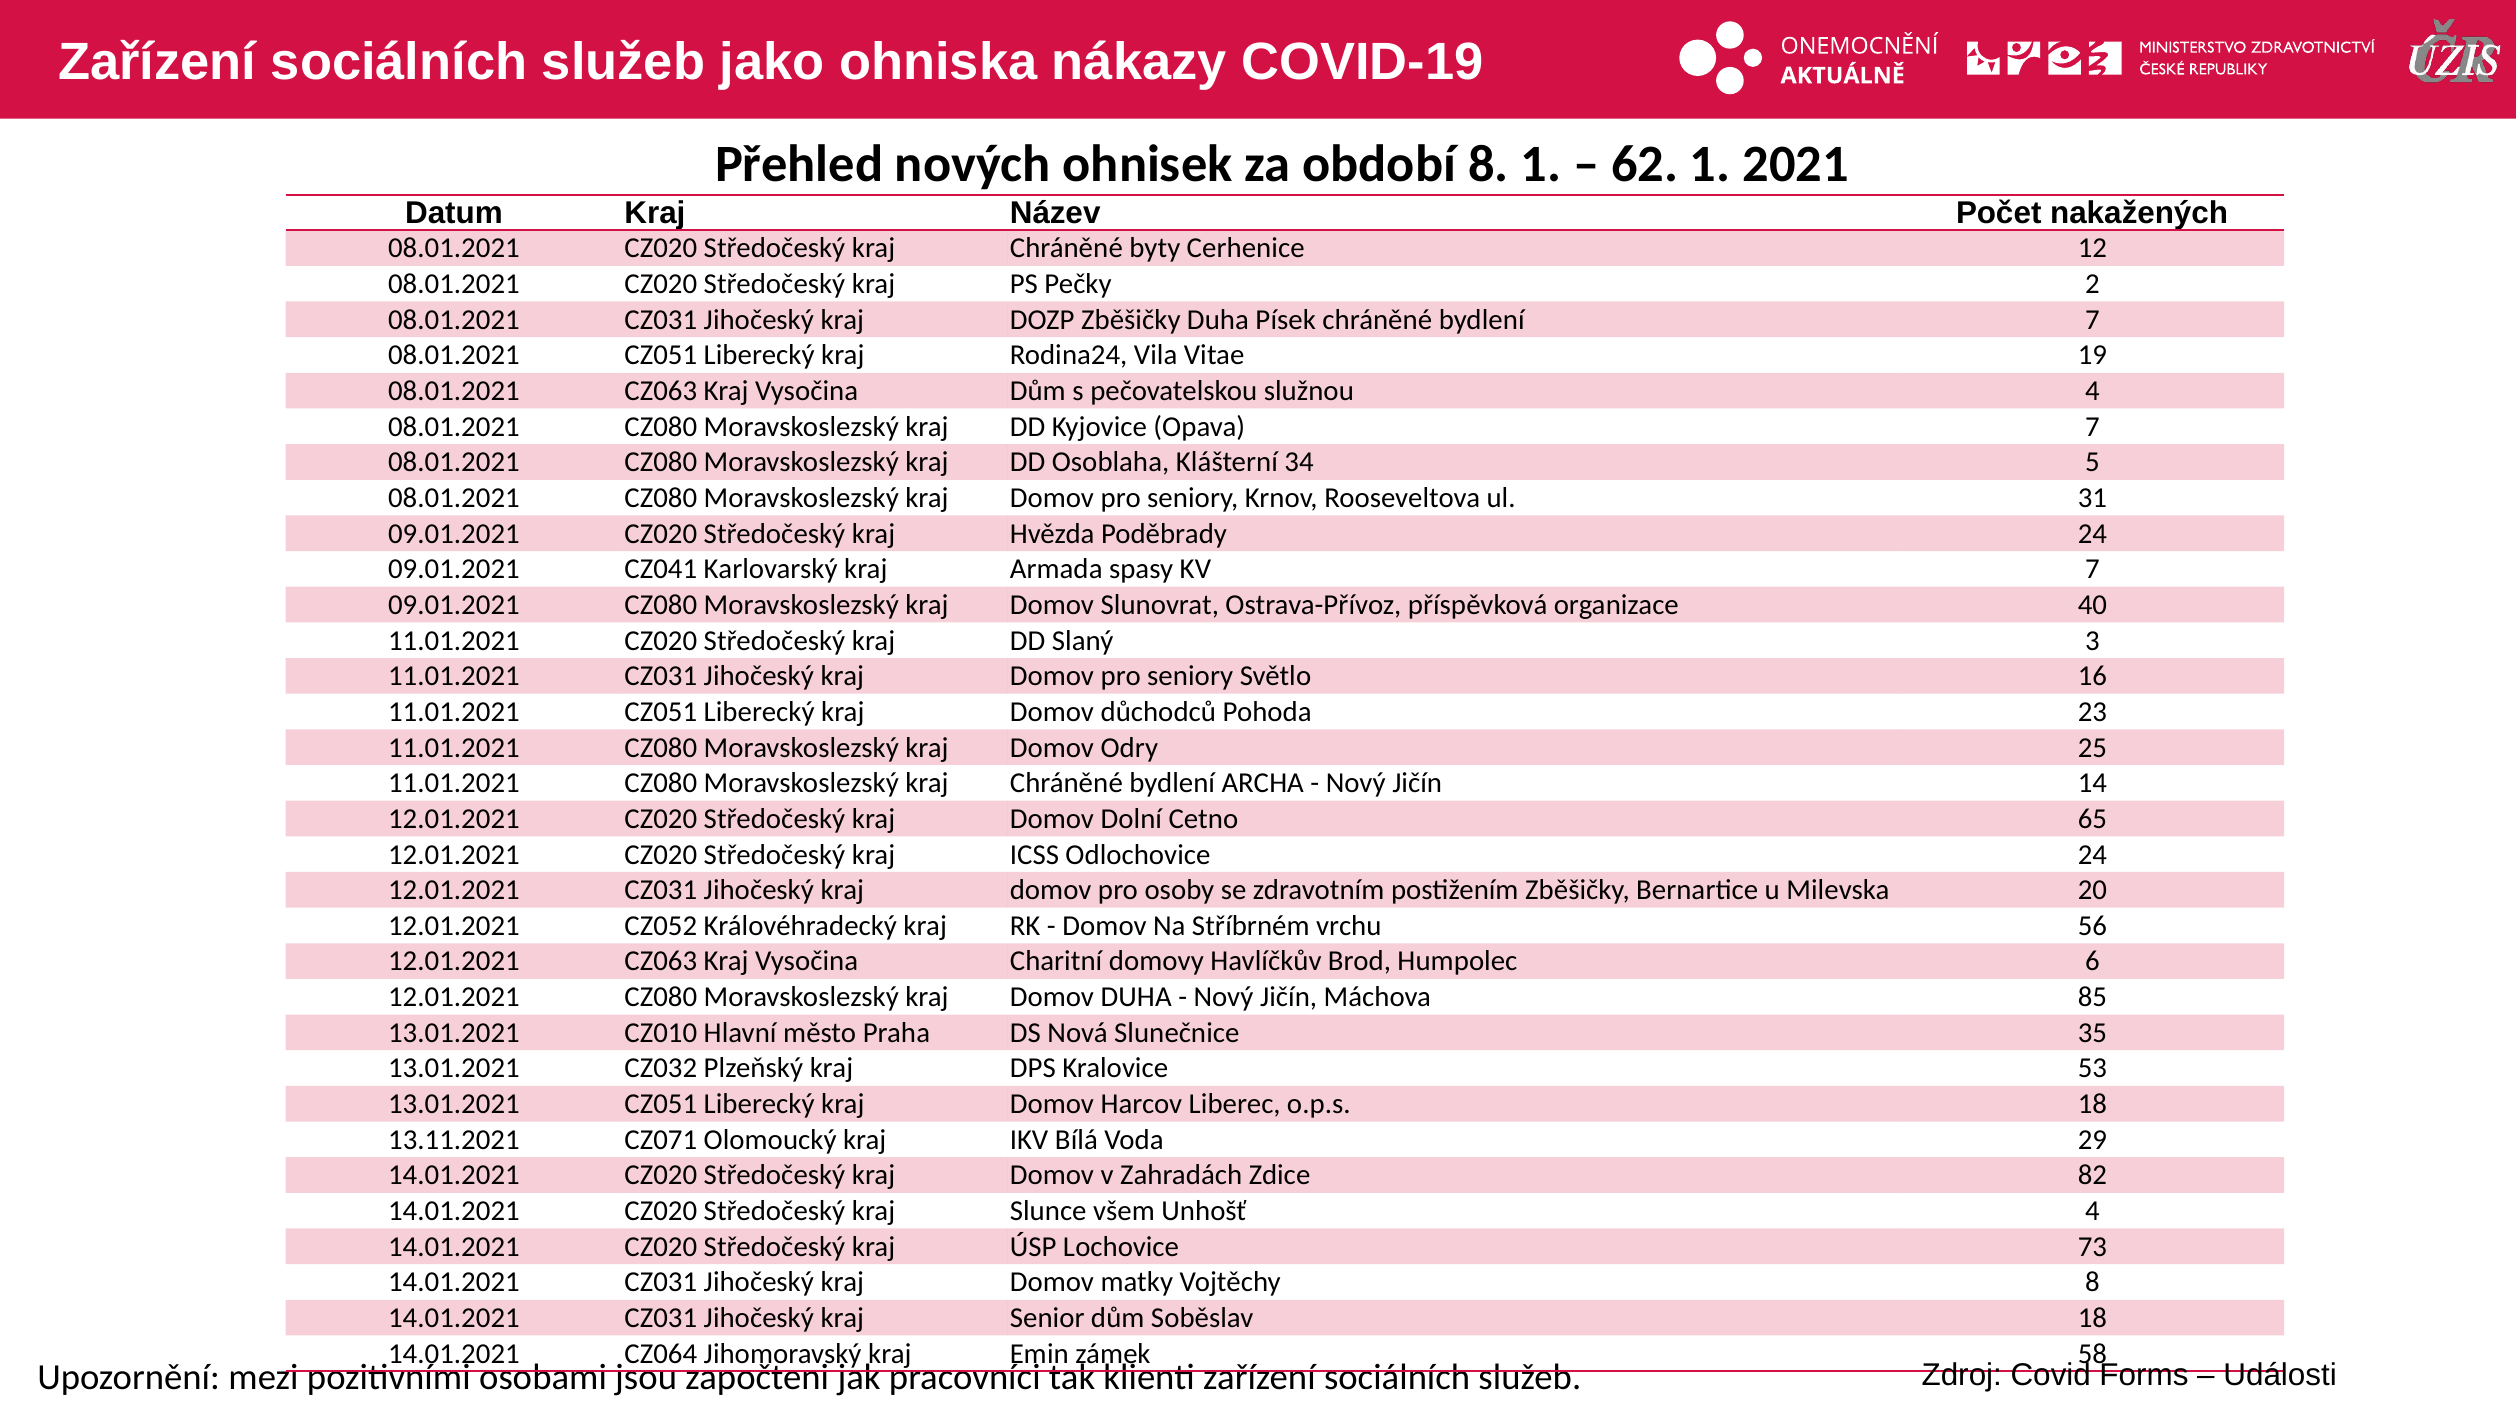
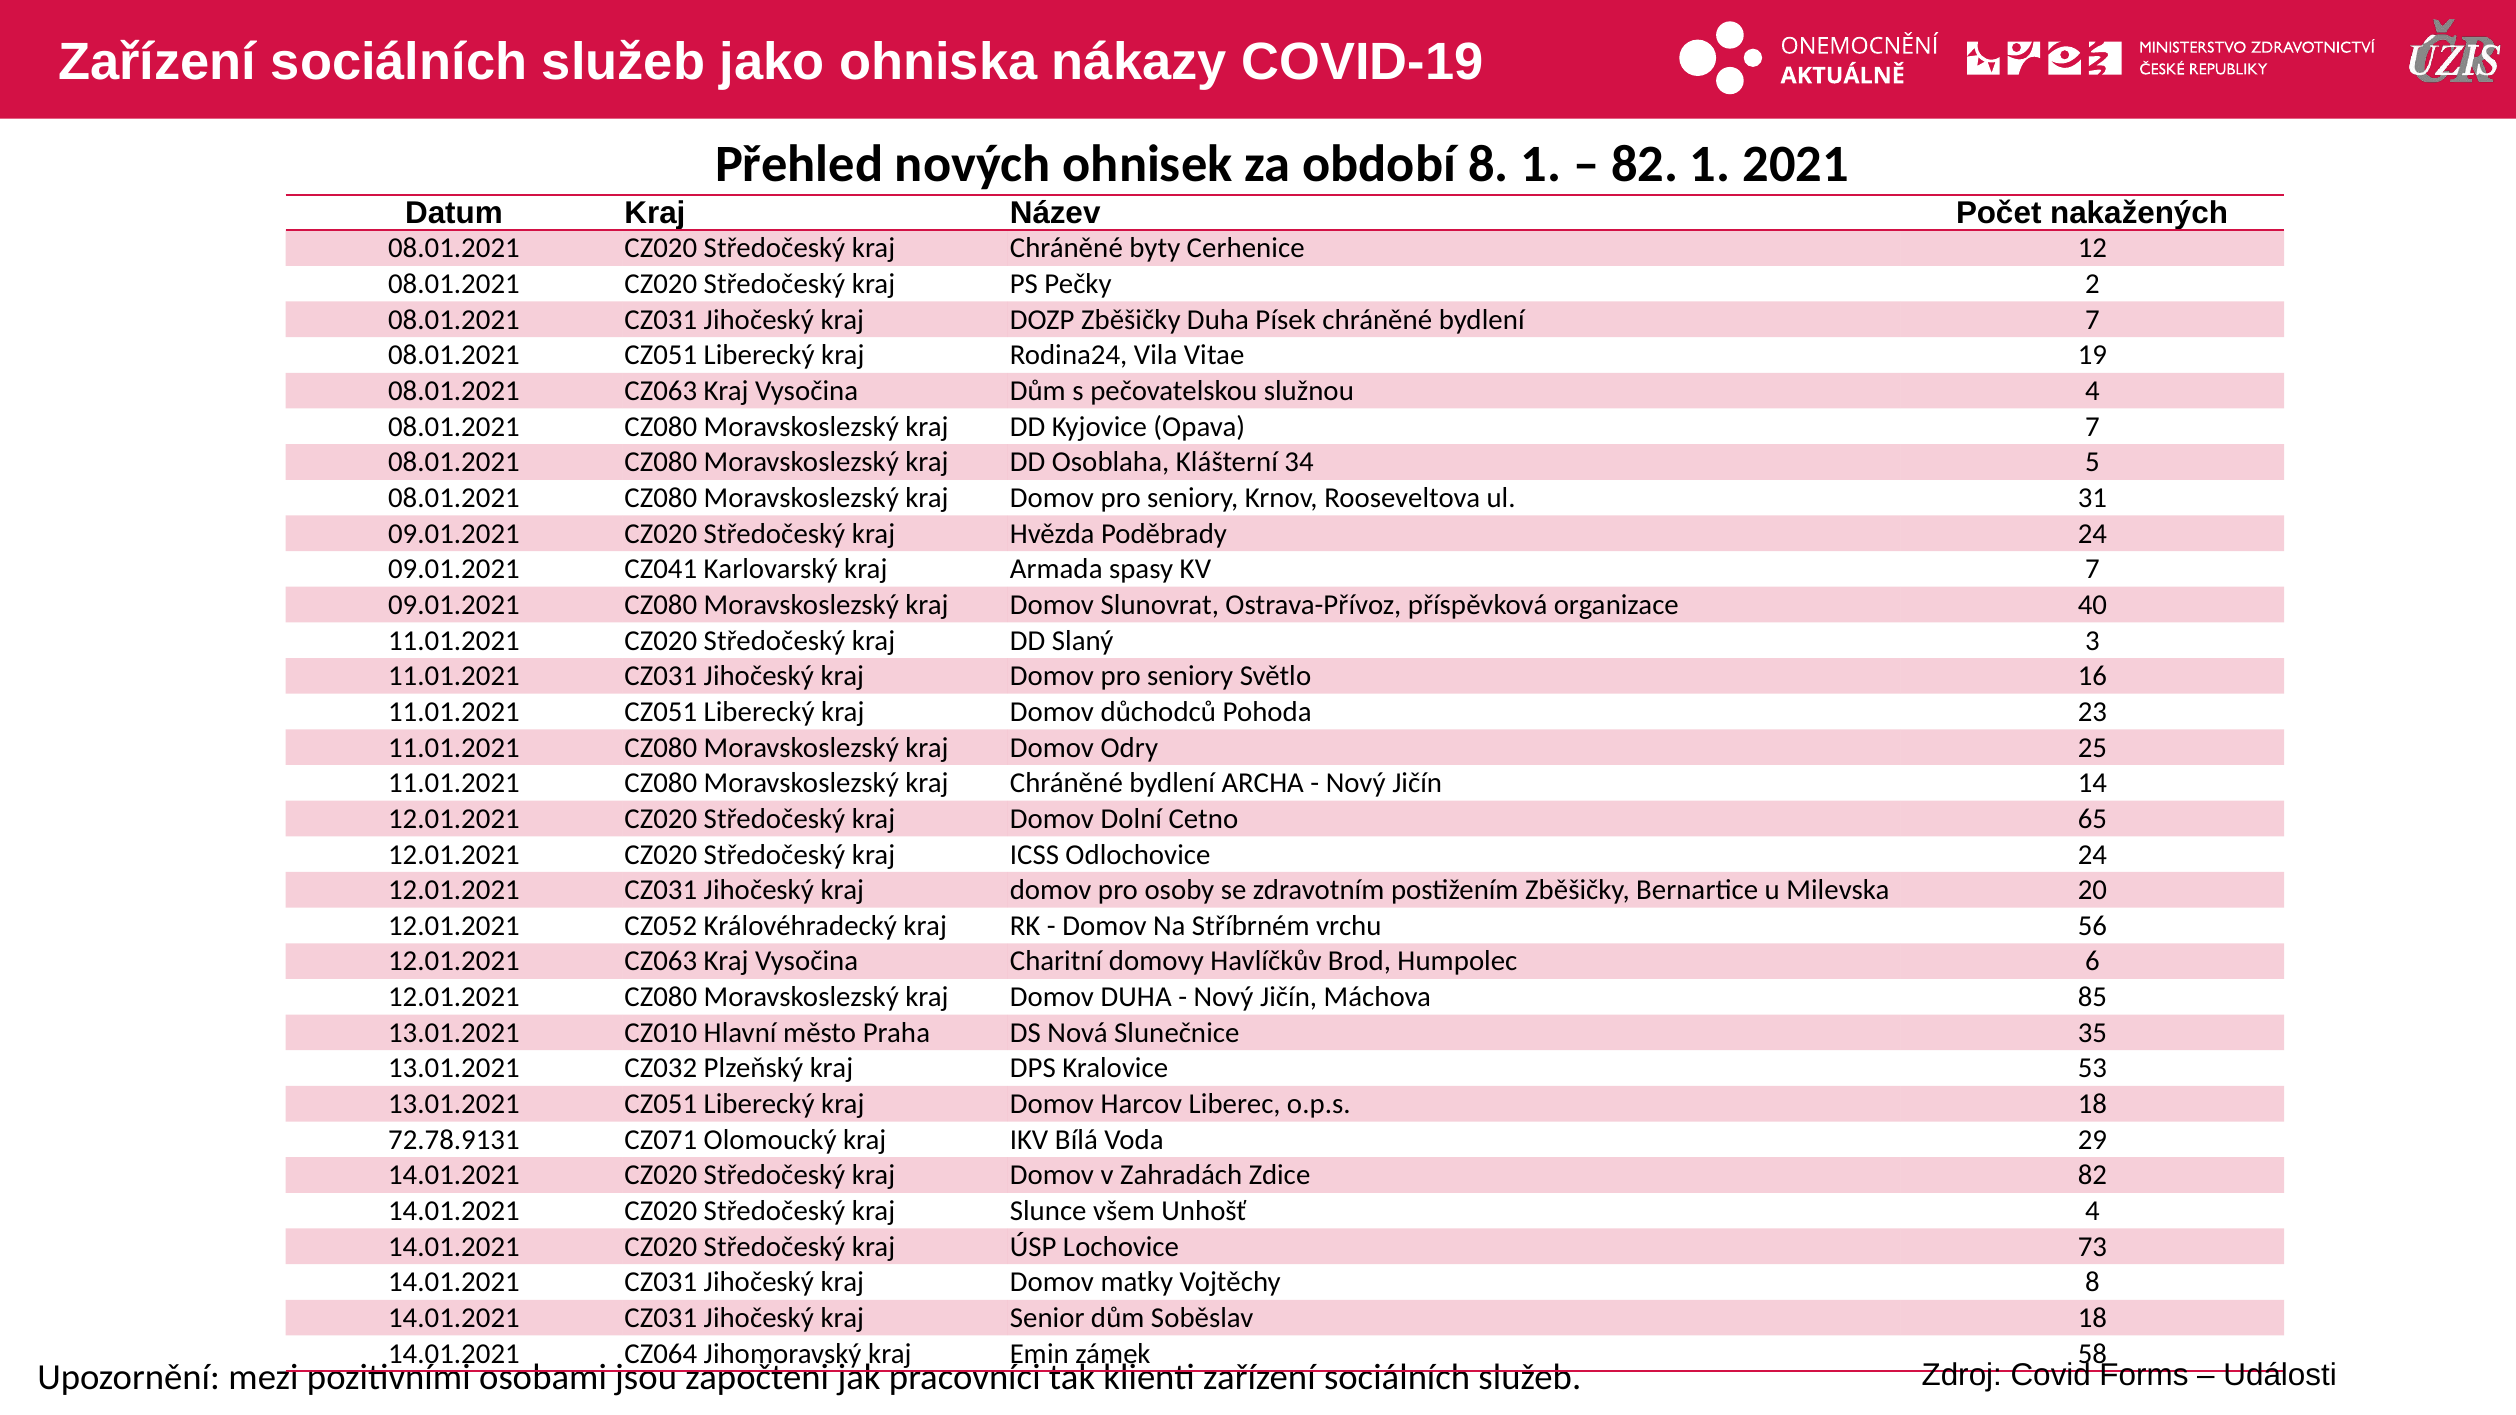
62: 62 -> 82 (1645, 164)
13.11.2021: 13.11.2021 -> 72.78.9131 (454, 1140)
